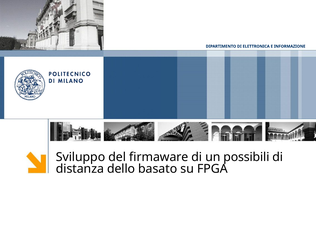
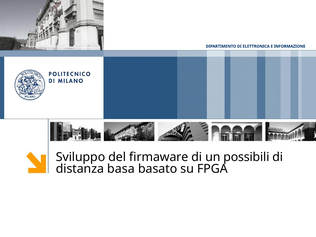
dello: dello -> basa (121, 169)
